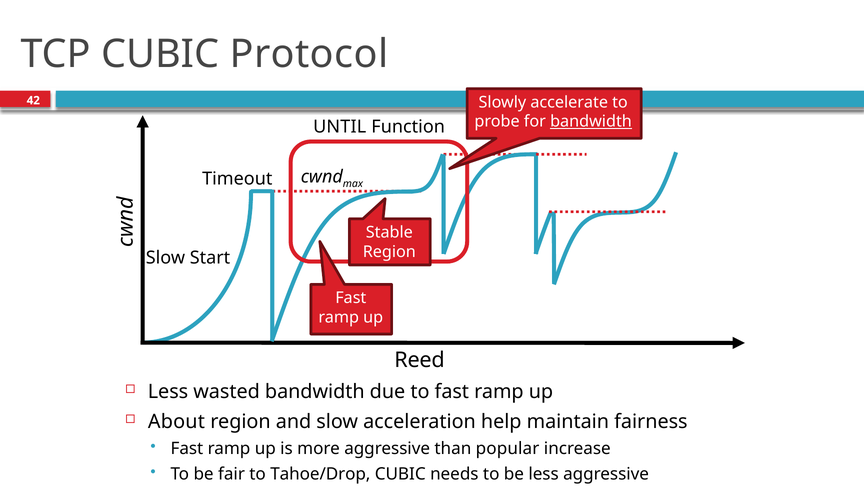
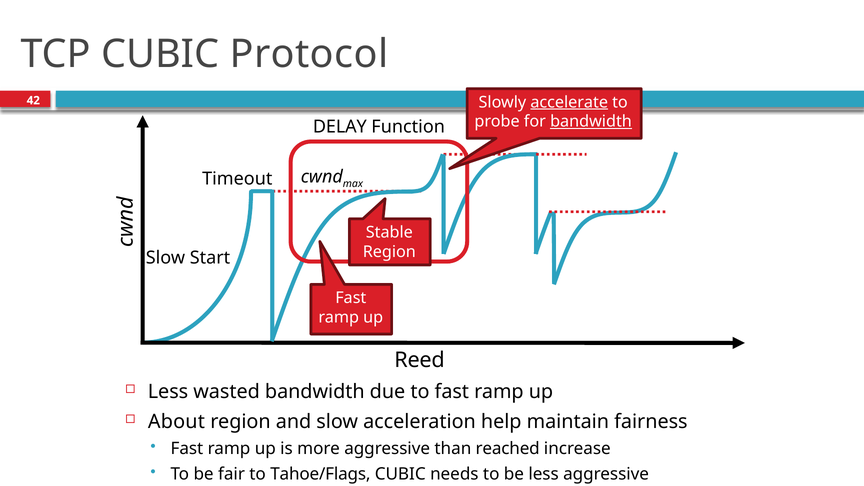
accelerate underline: none -> present (569, 102)
UNTIL: UNTIL -> DELAY (340, 127)
popular: popular -> reached (508, 449)
Tahoe/Drop: Tahoe/Drop -> Tahoe/Flags (320, 474)
